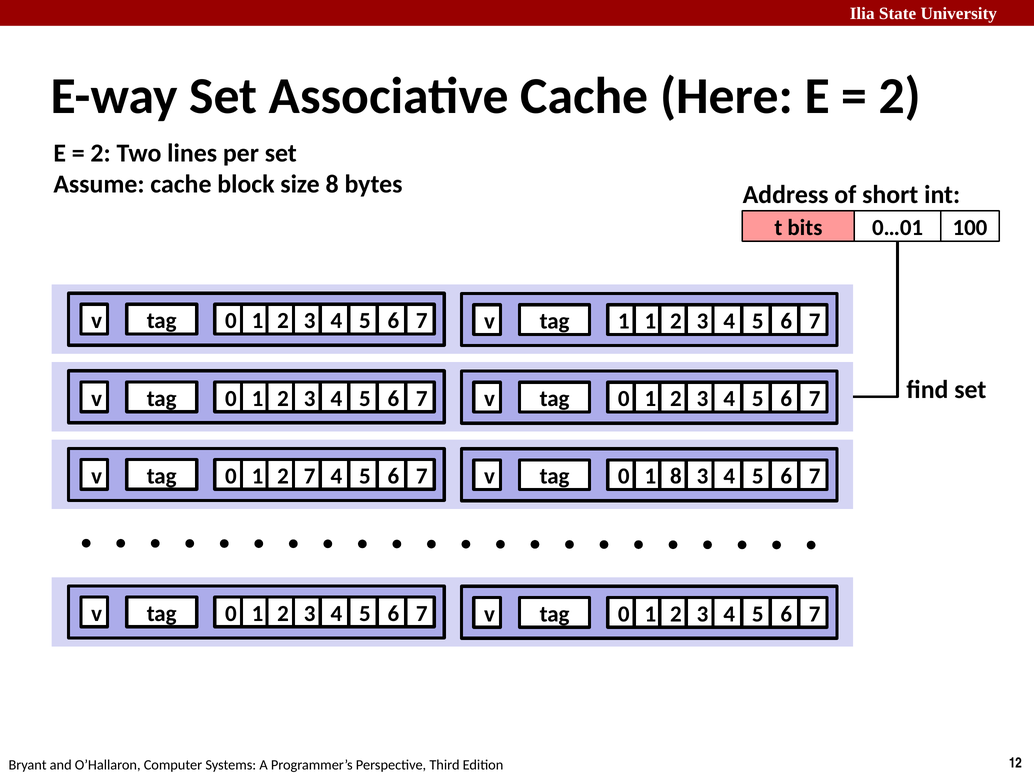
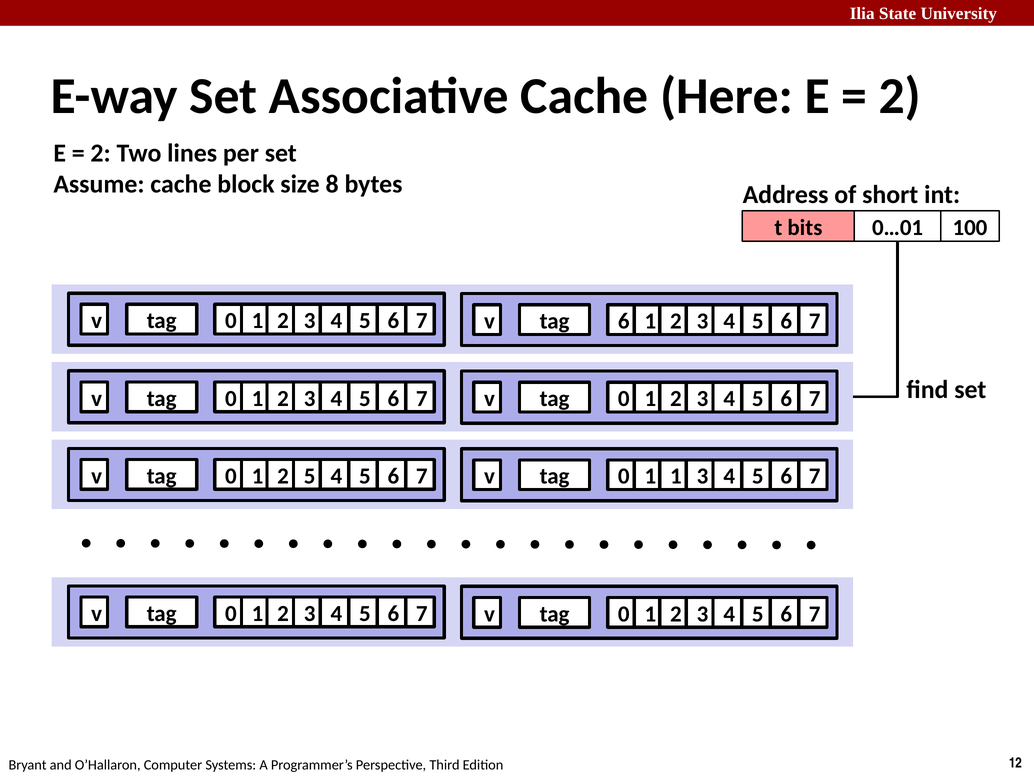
4 1: 1 -> 6 (624, 321)
v 7: 7 -> 5 (310, 476)
1 8: 8 -> 1 (676, 476)
